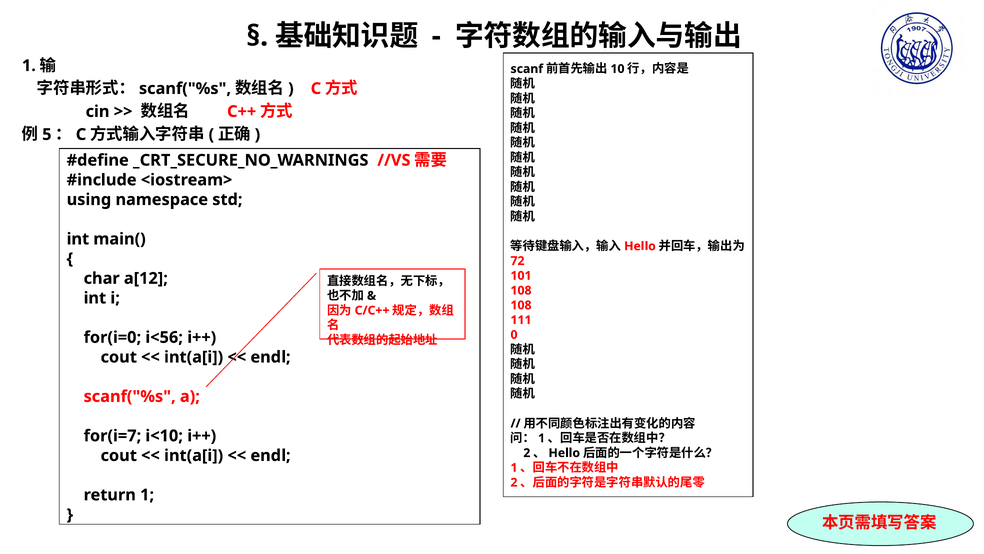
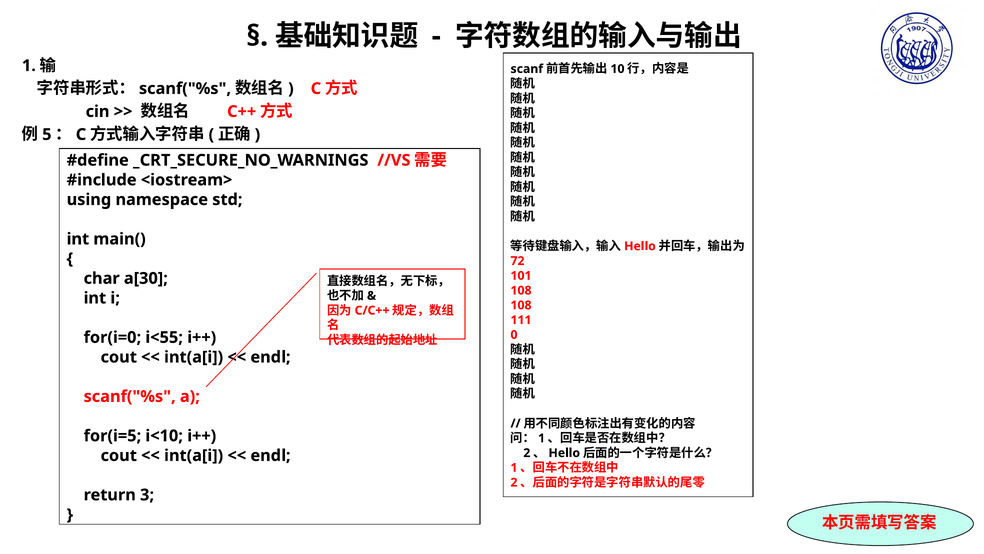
a[12: a[12 -> a[30 (146, 278)
i<56: i<56 -> i<55 (164, 337)
for(i=7: for(i=7 -> for(i=5 (112, 435)
return 1: 1 -> 3 (147, 495)
